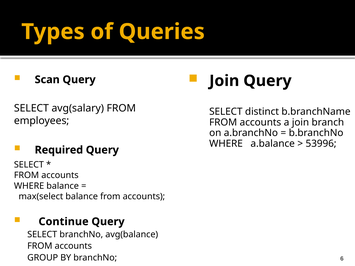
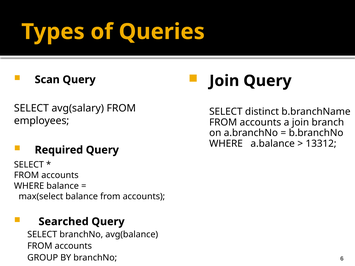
53996: 53996 -> 13312 (321, 144)
Continue: Continue -> Searched (64, 222)
